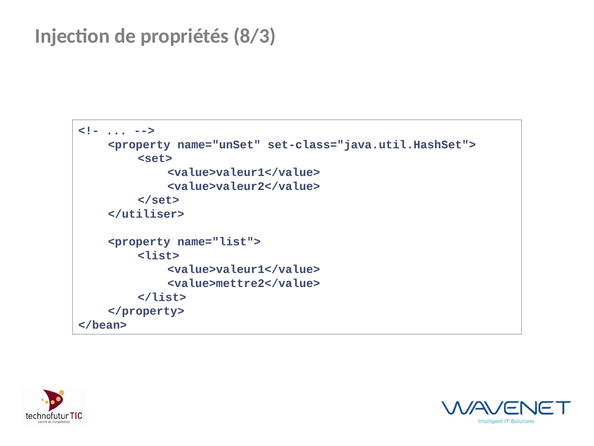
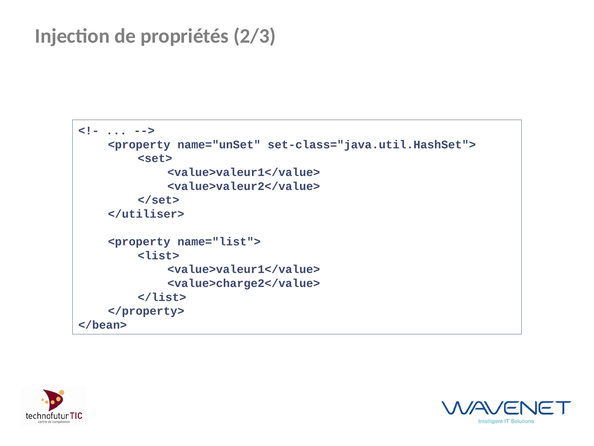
8/3: 8/3 -> 2/3 (255, 36)
<value>mettre2</value>: <value>mettre2</value> -> <value>charge2</value> (244, 283)
